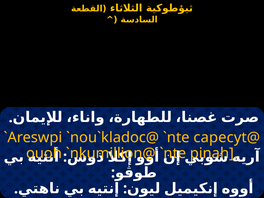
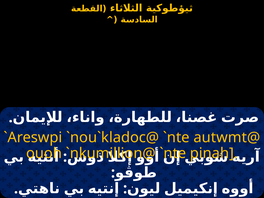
capecyt@: capecyt@ -> autwmt@ (227, 137)
